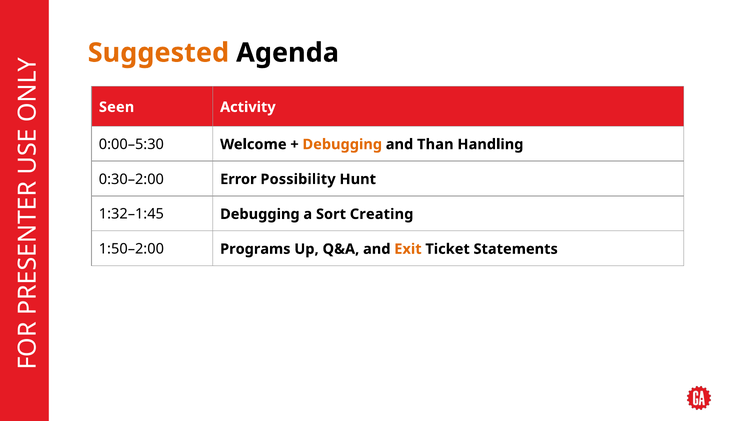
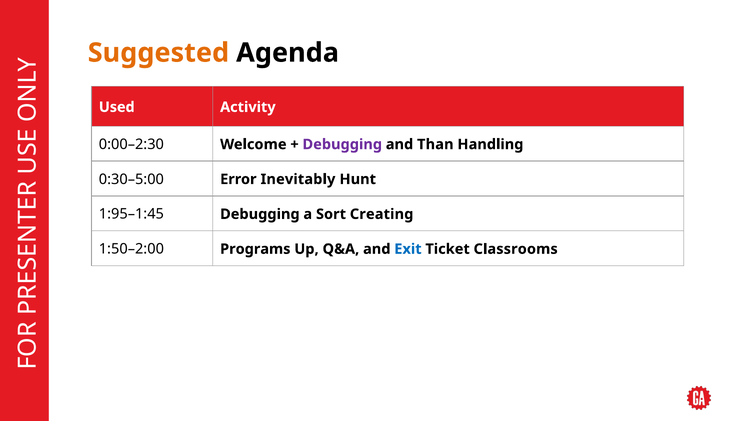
Seen: Seen -> Used (117, 107)
0:00–5:30: 0:00–5:30 -> 0:00–2:30 (131, 144)
Debugging colour: orange -> purple (342, 144)
0:30–2:00: 0:30–2:00 -> 0:30–5:00 (131, 179)
Possibility: Possibility -> Inevitably (298, 179)
1:32–1:45: 1:32–1:45 -> 1:95–1:45 (131, 214)
Exit colour: orange -> blue (408, 249)
Statements: Statements -> Classrooms (516, 249)
